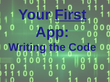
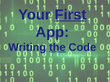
the underline: none -> present (57, 48)
